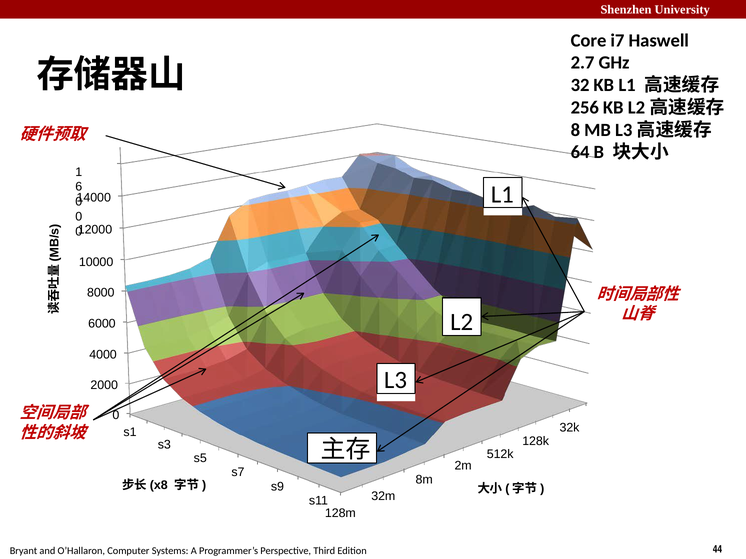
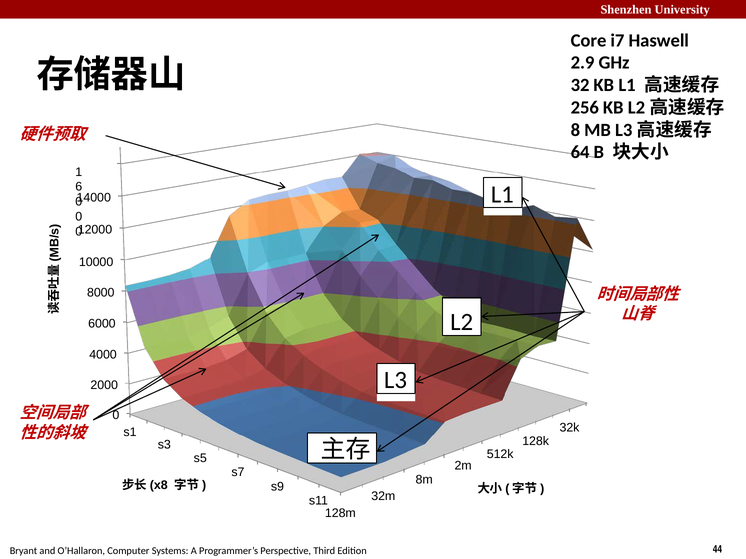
2.7: 2.7 -> 2.9 (583, 63)
